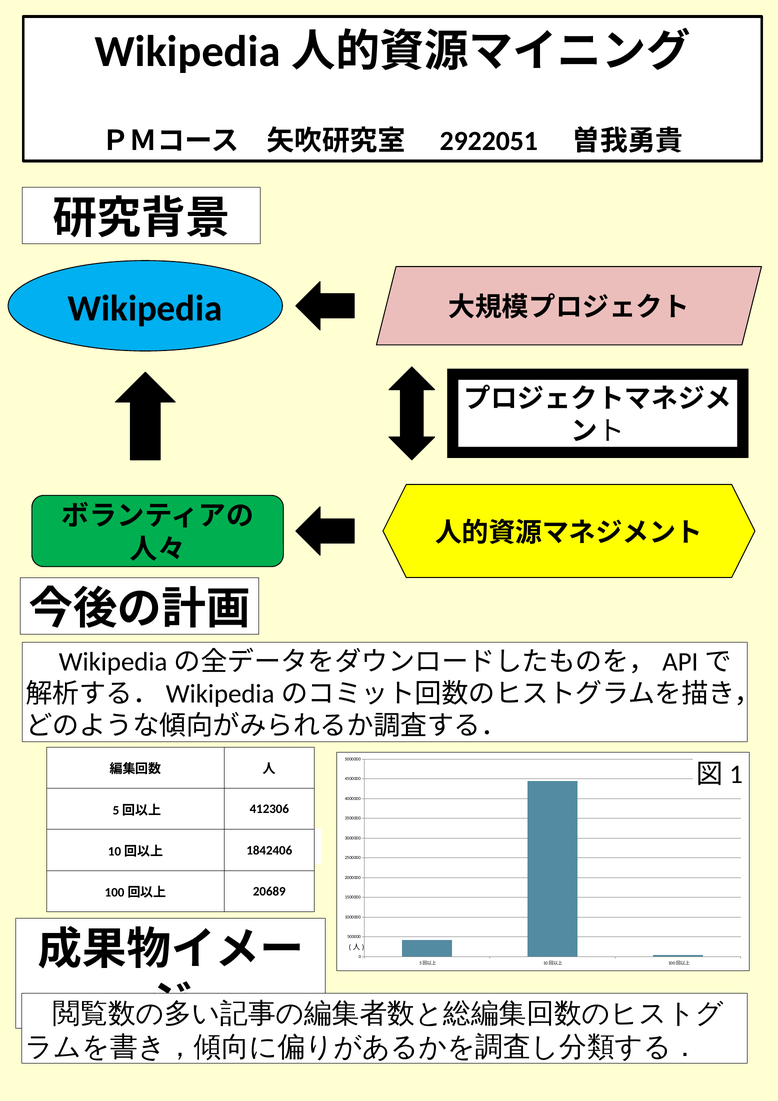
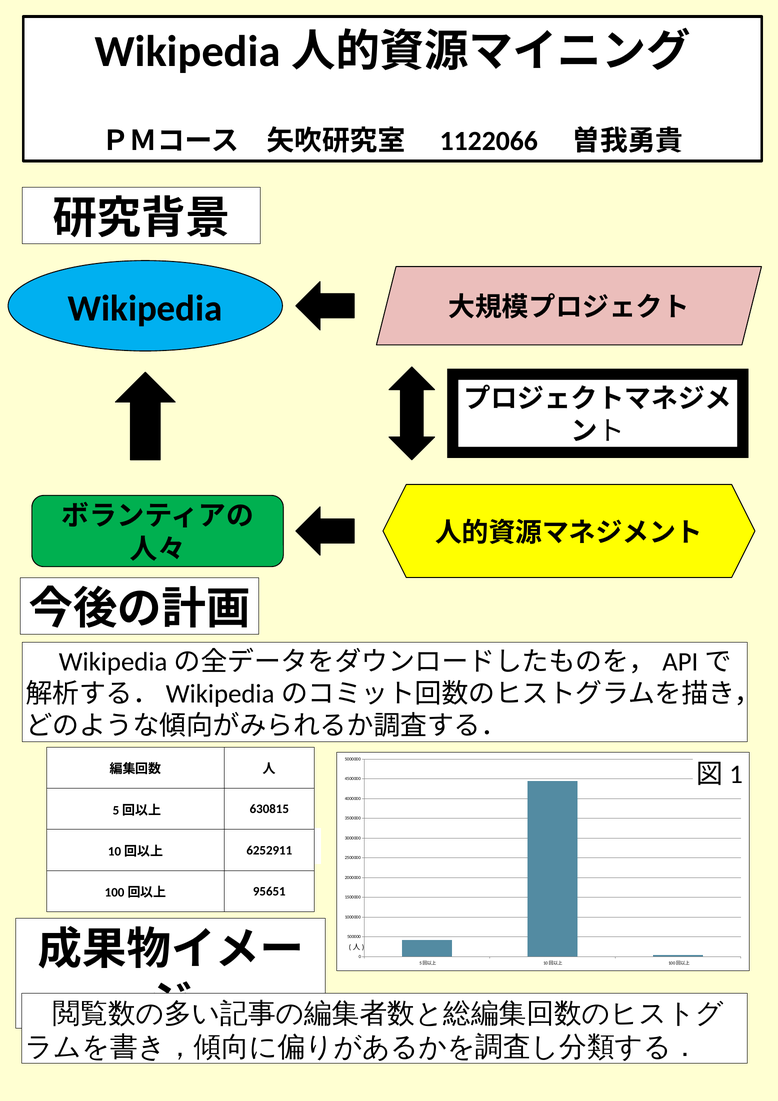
2922051: 2922051 -> 1122066 (489, 141)
412306: 412306 -> 630815 (269, 809)
1842406: 1842406 -> 6252911 (269, 851)
20689: 20689 -> 95651 (269, 892)
